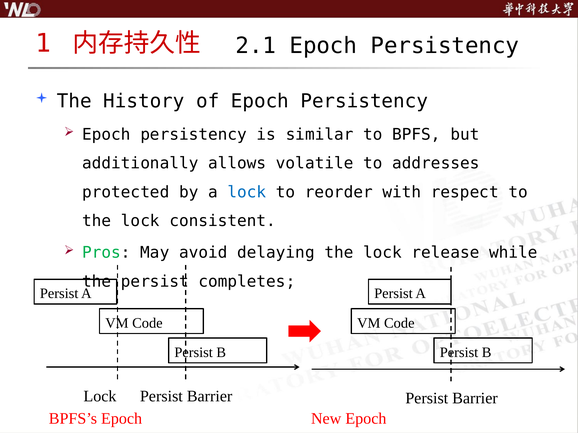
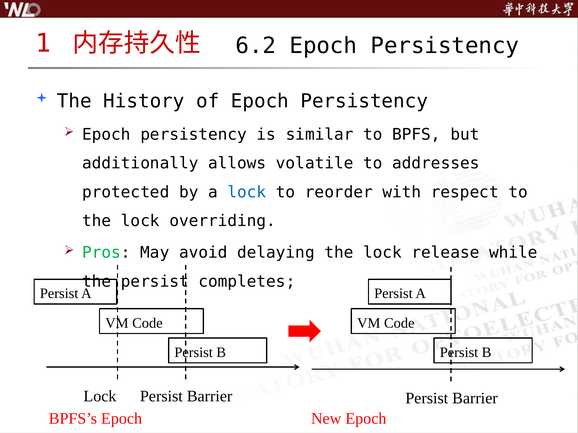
2.1: 2.1 -> 6.2 (256, 46)
consistent: consistent -> overriding (223, 221)
